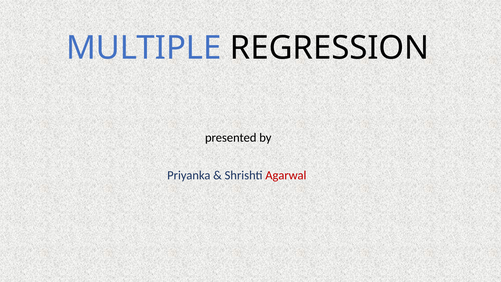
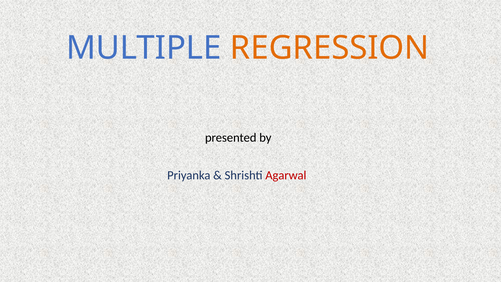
REGRESSION colour: black -> orange (330, 48)
